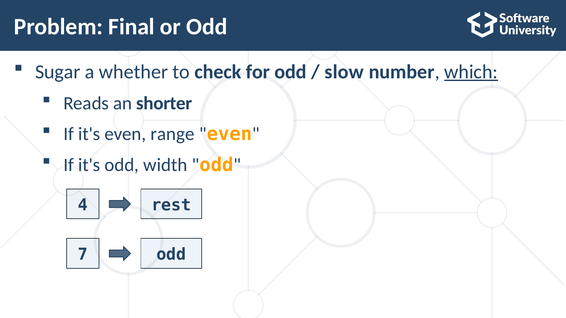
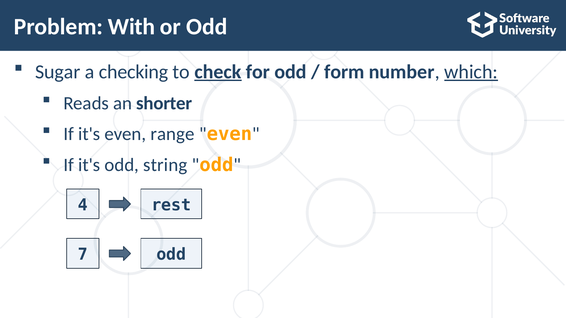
Final: Final -> With (132, 27)
whether: whether -> checking (134, 72)
check underline: none -> present (218, 72)
slow: slow -> form (344, 72)
width: width -> string (165, 165)
